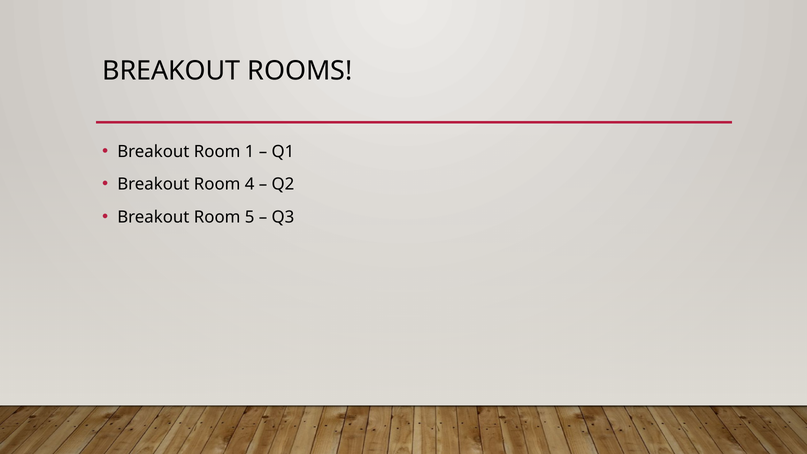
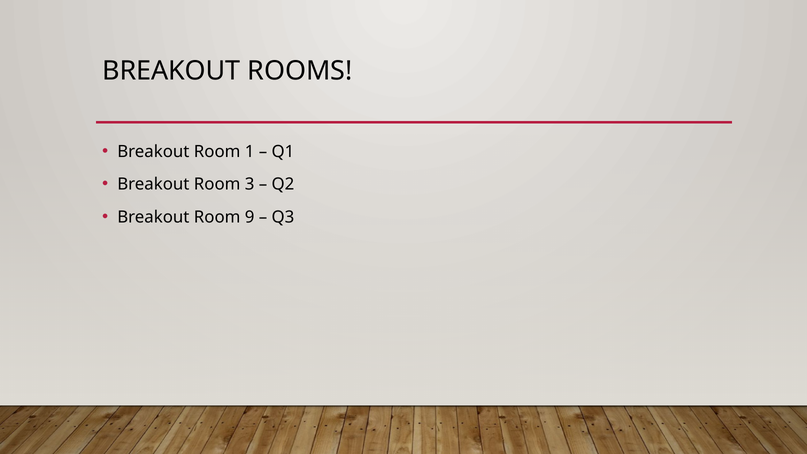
4: 4 -> 3 (250, 184)
5: 5 -> 9 (250, 217)
